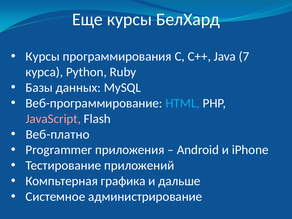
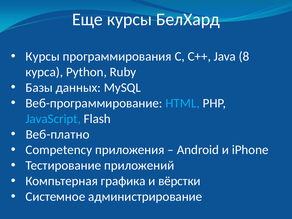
7: 7 -> 8 (244, 56)
JavaScript colour: pink -> light blue (53, 119)
Programmer: Programmer -> Competency (59, 150)
дальше: дальше -> вёрстки (179, 181)
